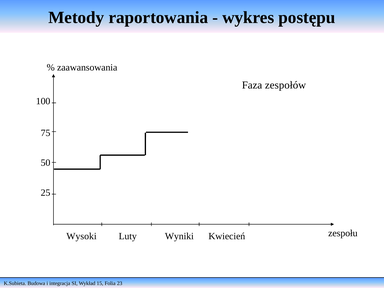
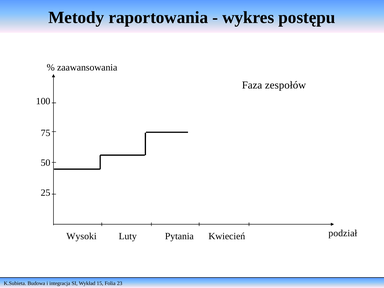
Wyniki: Wyniki -> Pytania (179, 236)
zespołu: zespołu -> podział (343, 233)
